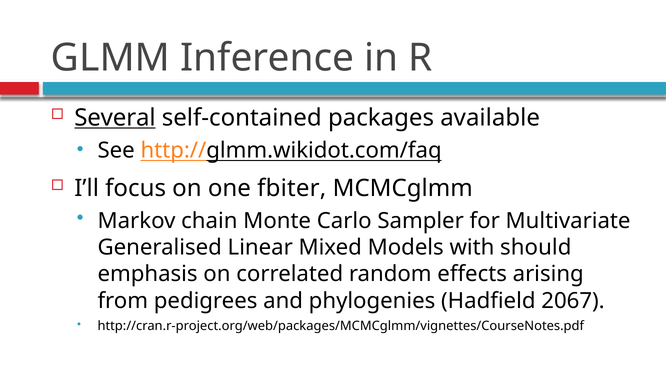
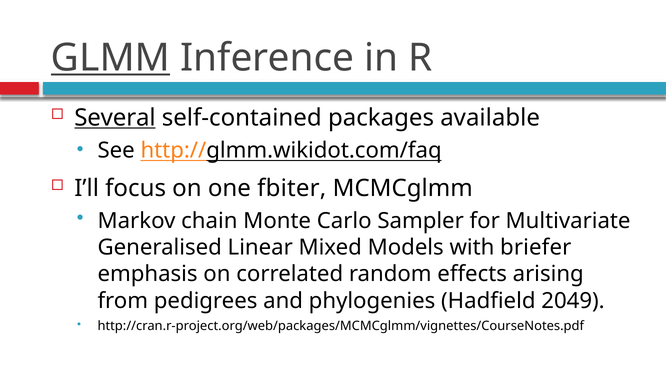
GLMM underline: none -> present (110, 58)
should: should -> briefer (536, 248)
2067: 2067 -> 2049 (573, 301)
